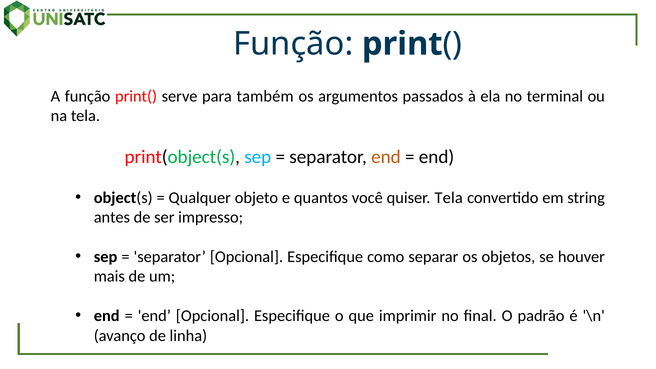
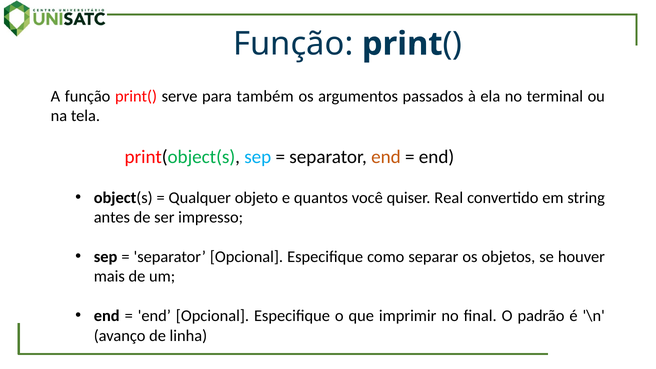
quiser Tela: Tela -> Real (449, 198)
